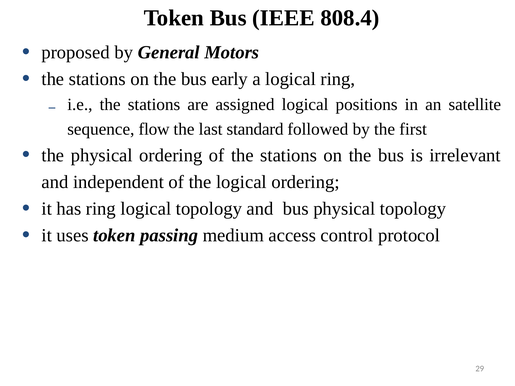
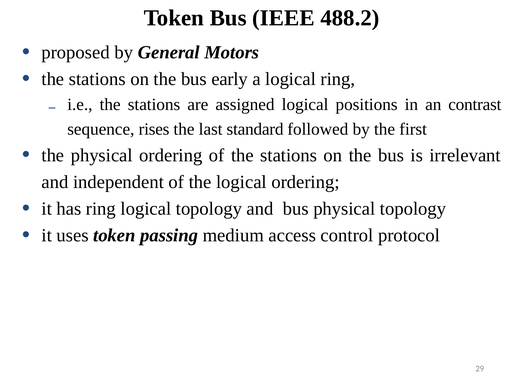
808.4: 808.4 -> 488.2 (350, 18)
satellite: satellite -> contrast (475, 105)
flow: flow -> rises (154, 129)
